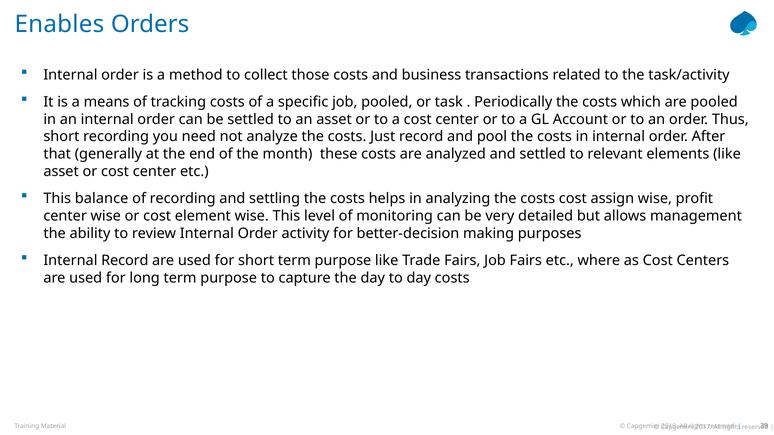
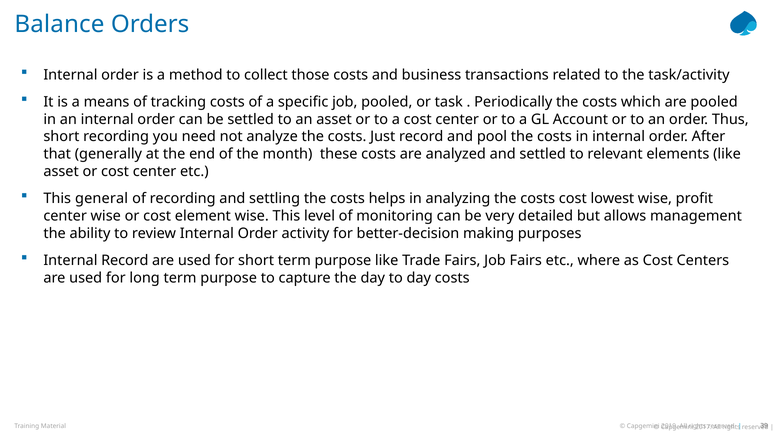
Enables: Enables -> Balance (59, 24)
balance: balance -> general (102, 199)
assign: assign -> lowest (612, 199)
